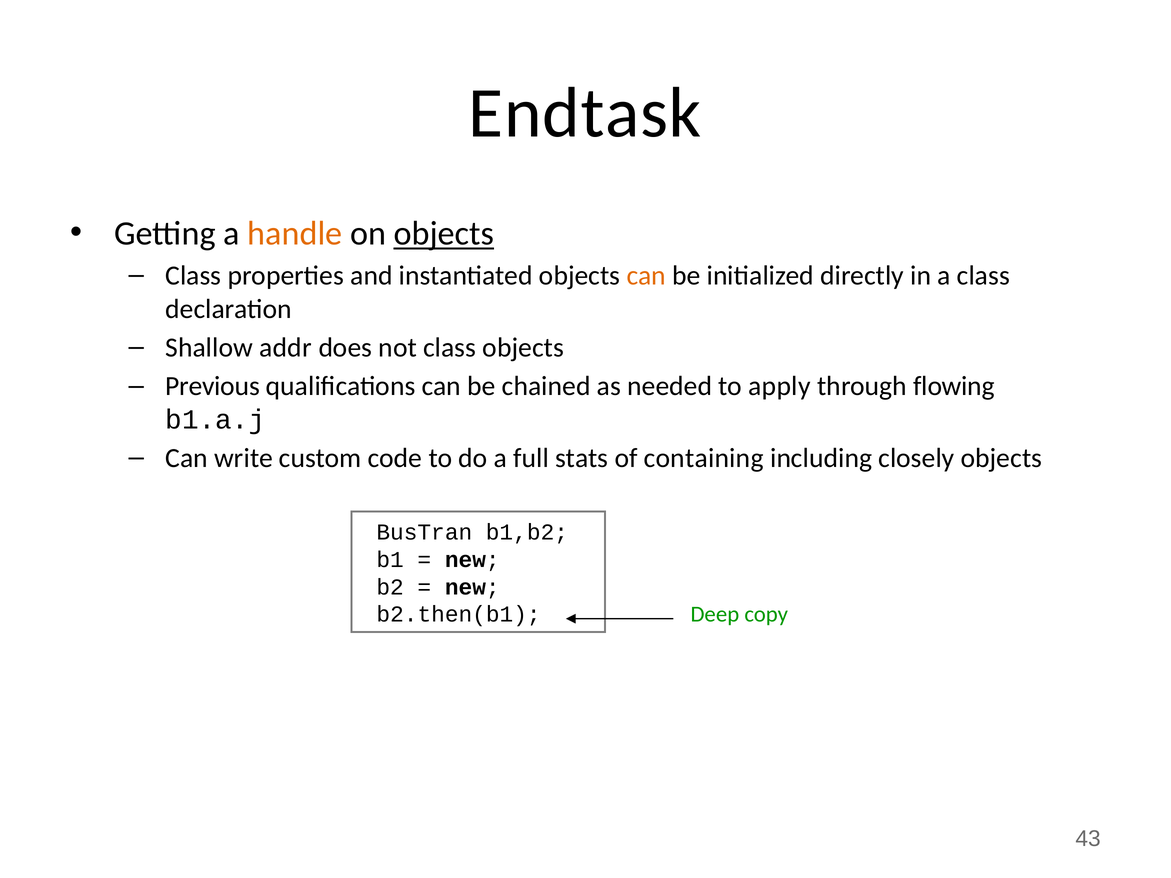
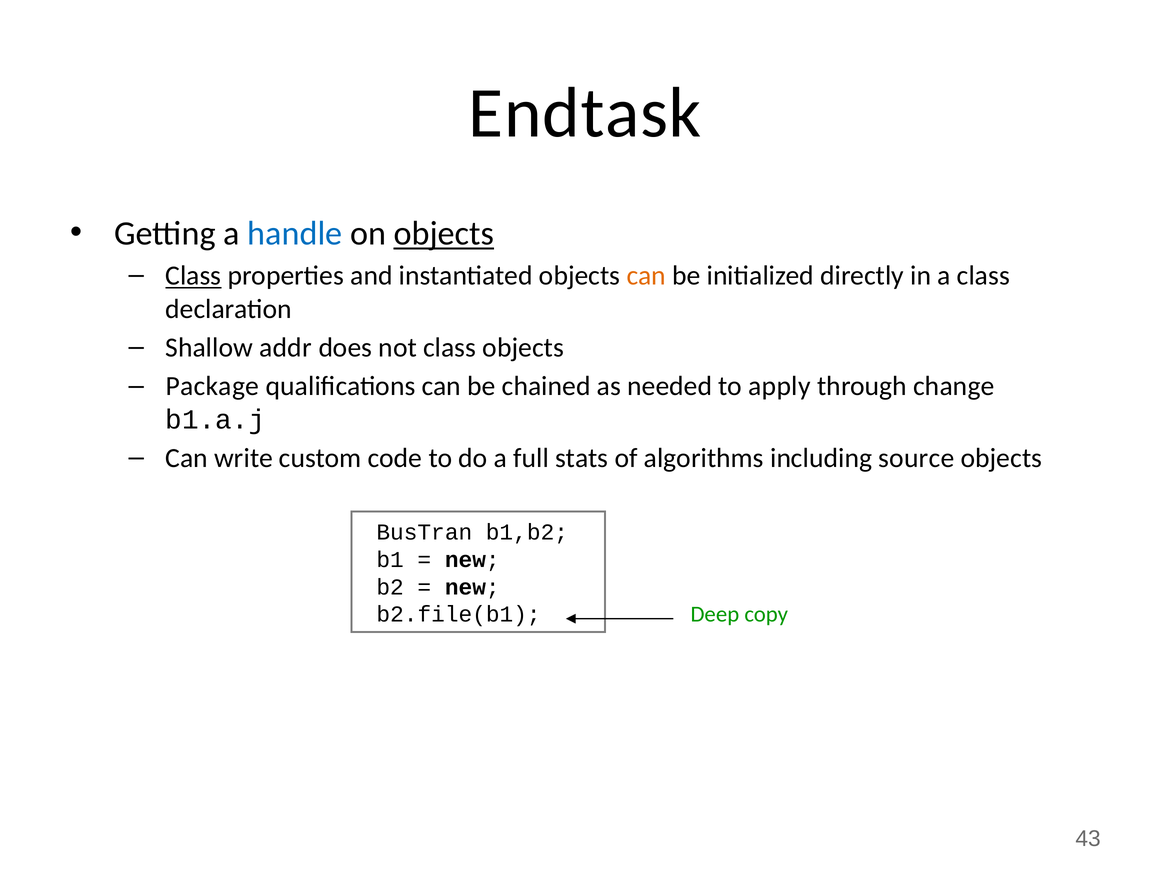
handle colour: orange -> blue (295, 234)
Class underline: none -> present (193, 276)
Previous: Previous -> Package (212, 386)
flowing: flowing -> change (954, 386)
containing: containing -> algorithms (704, 458)
closely: closely -> source (916, 458)
b2.then(b1: b2.then(b1 -> b2.file(b1 (459, 614)
